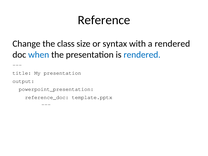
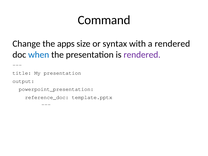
Reference: Reference -> Command (104, 20)
class: class -> apps (66, 44)
rendered colour: blue -> purple (142, 55)
